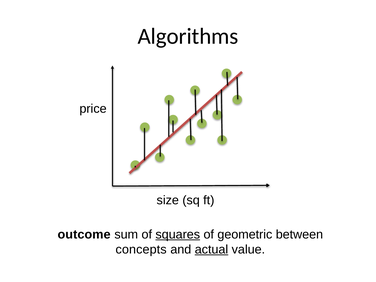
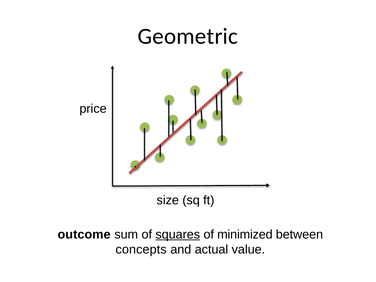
Algorithms: Algorithms -> Geometric (188, 36)
geometric: geometric -> minimized (245, 234)
actual underline: present -> none (211, 249)
